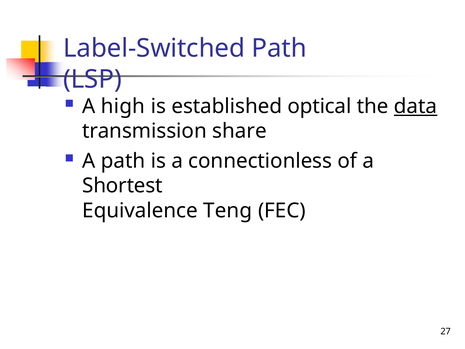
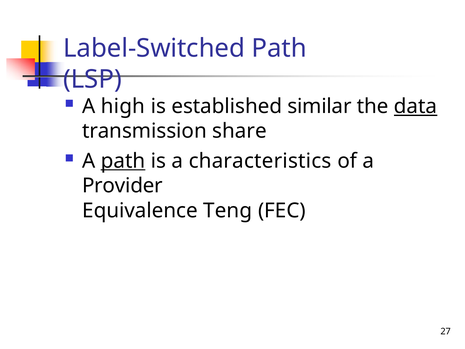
optical: optical -> similar (319, 106)
path underline: none -> present (123, 161)
connectionless: connectionless -> characteristics (260, 161)
Shortest: Shortest -> Provider (122, 186)
